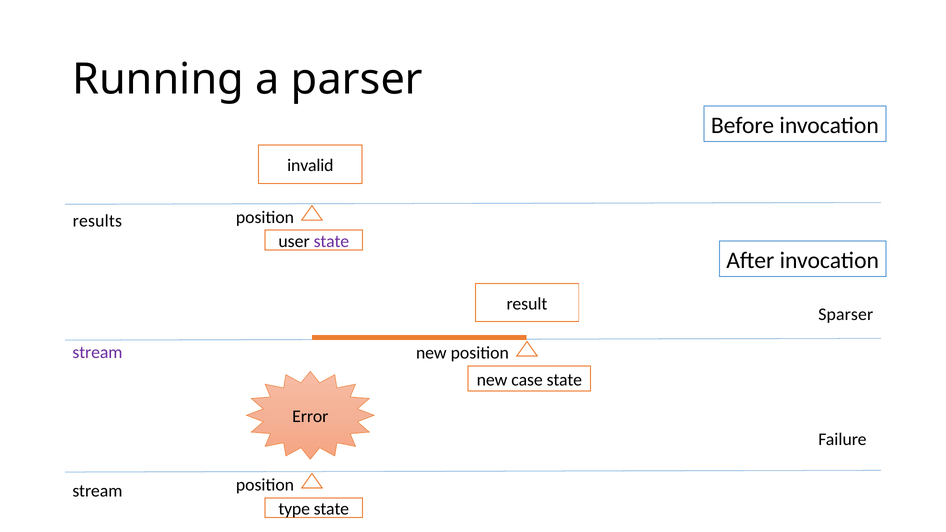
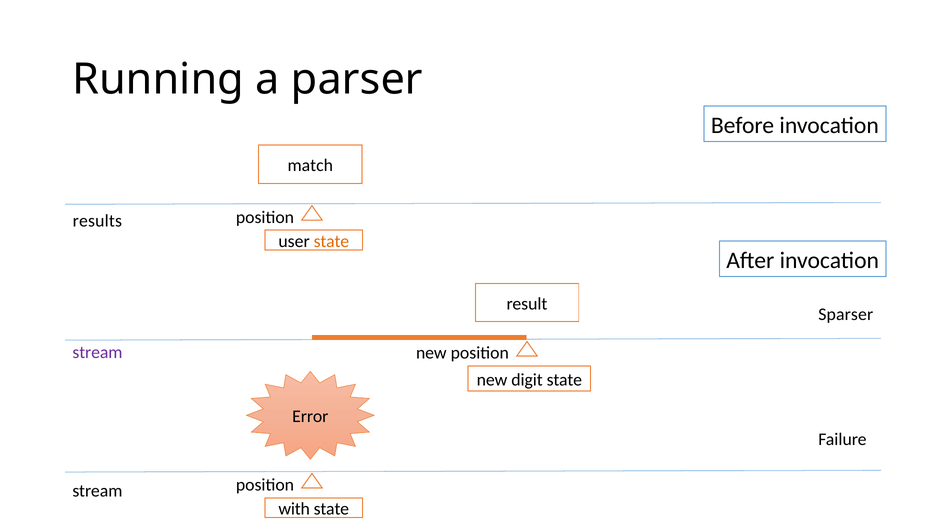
invalid: invalid -> match (310, 165)
state colour: purple -> orange (331, 241)
case: case -> digit (527, 380)
type: type -> with (294, 509)
